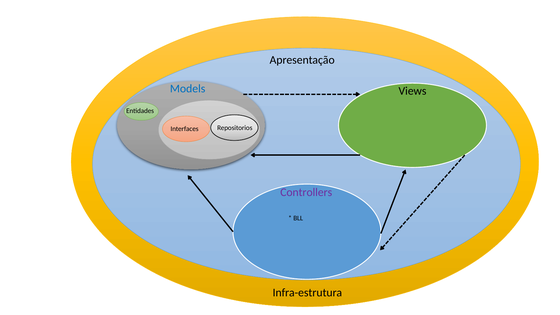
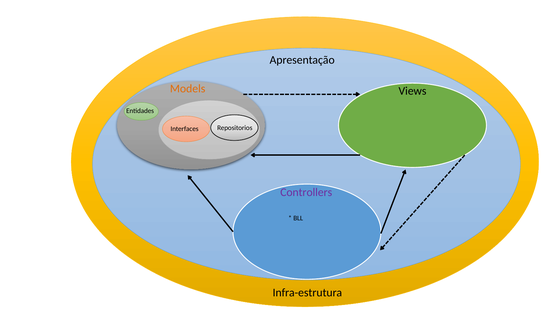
Models colour: blue -> orange (188, 89)
